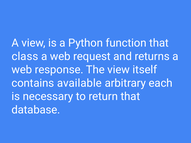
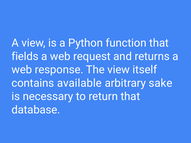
class: class -> fields (25, 56)
each: each -> sake (161, 83)
